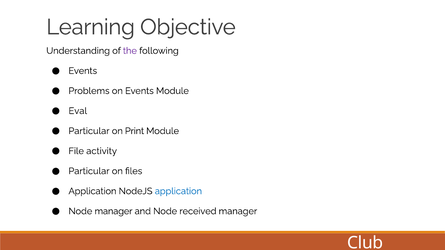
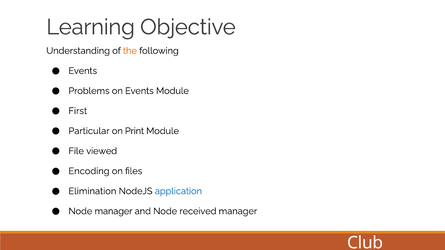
the colour: purple -> orange (130, 51)
Eval: Eval -> First (78, 111)
activity: activity -> viewed (102, 151)
Particular: Particular -> Encoding (89, 171)
Application: Application -> Elimination (92, 191)
